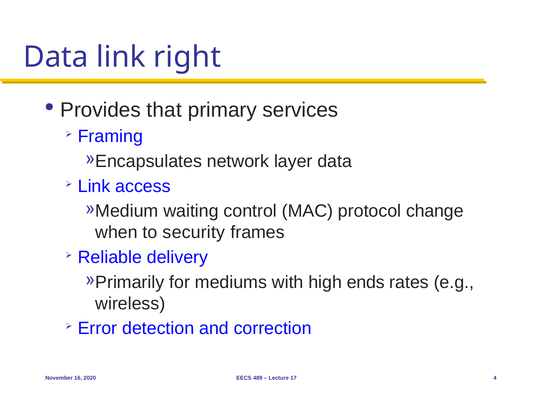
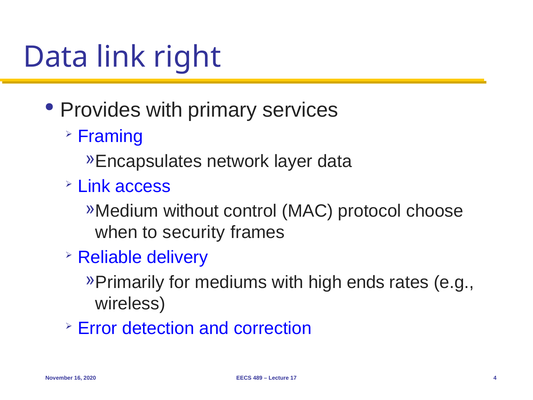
Provides that: that -> with (164, 110)
waiting: waiting -> without (191, 211)
change: change -> choose (435, 211)
